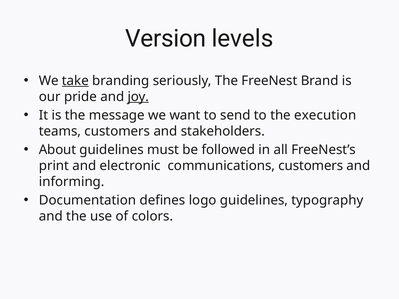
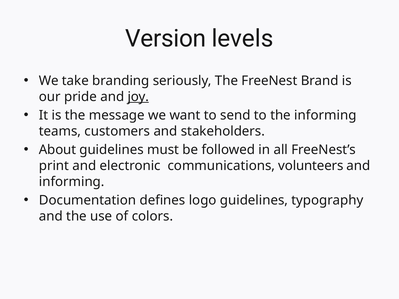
take underline: present -> none (75, 81)
the execution: execution -> informing (325, 115)
communications customers: customers -> volunteers (311, 166)
